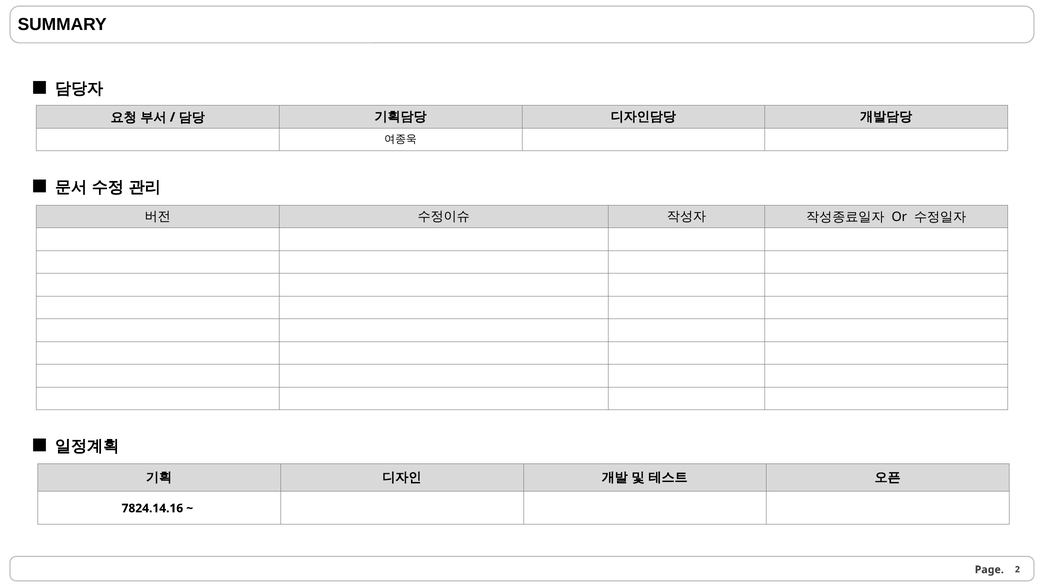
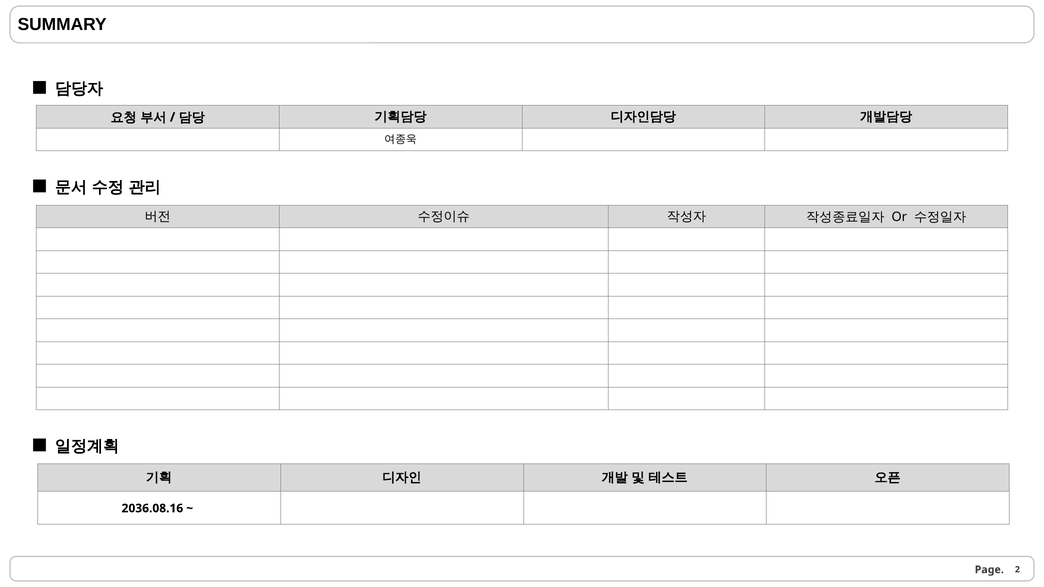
7824.14.16: 7824.14.16 -> 2036.08.16 (152, 509)
